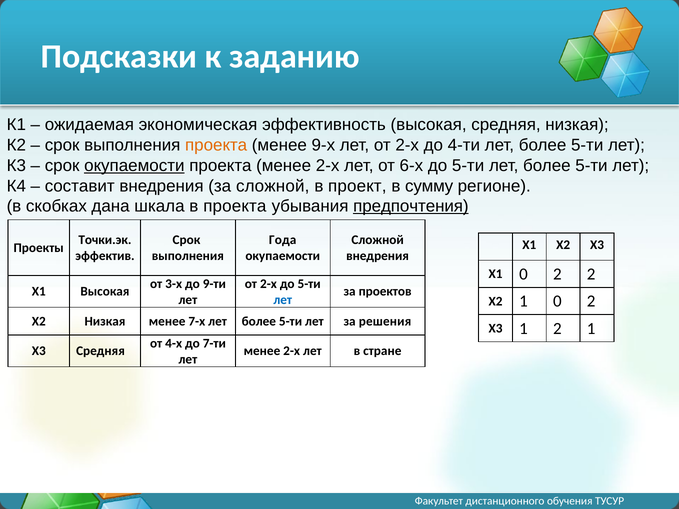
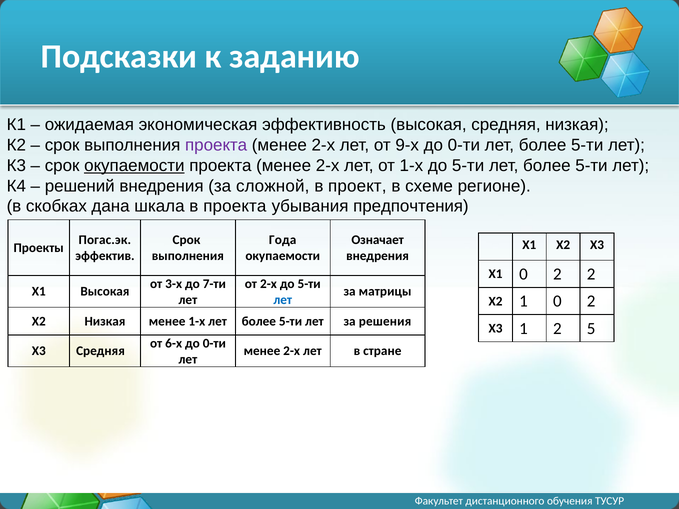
проекта colour: orange -> purple (216, 145)
9-х: 9-х -> 2-х (323, 145)
2-х: 2-х -> 9-х (407, 145)
4-ти: 4-ти -> 0-ти (464, 145)
от 6-х: 6-х -> 1-х (411, 166)
составит: составит -> решений (80, 186)
сумму: сумму -> схеме (429, 186)
предпочтения underline: present -> none (411, 206)
Точки.эк: Точки.эк -> Погас.эк (105, 240)
Сложной: Сложной -> Означает (378, 240)
9-ти: 9-ти -> 7-ти (214, 284)
проектов: проектов -> матрицы (385, 292)
менее 7-х: 7-х -> 1-х (197, 321)
2 1: 1 -> 5 (591, 329)
4-х: 4-х -> 6-х (174, 343)
7-ти: 7-ти -> 0-ти (214, 343)
